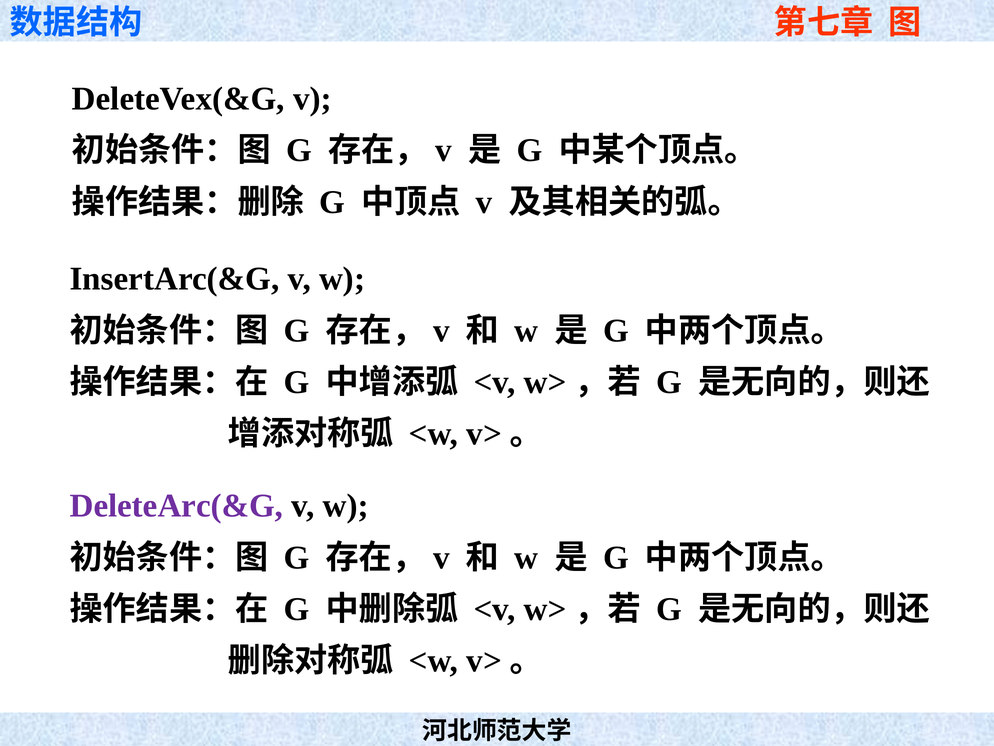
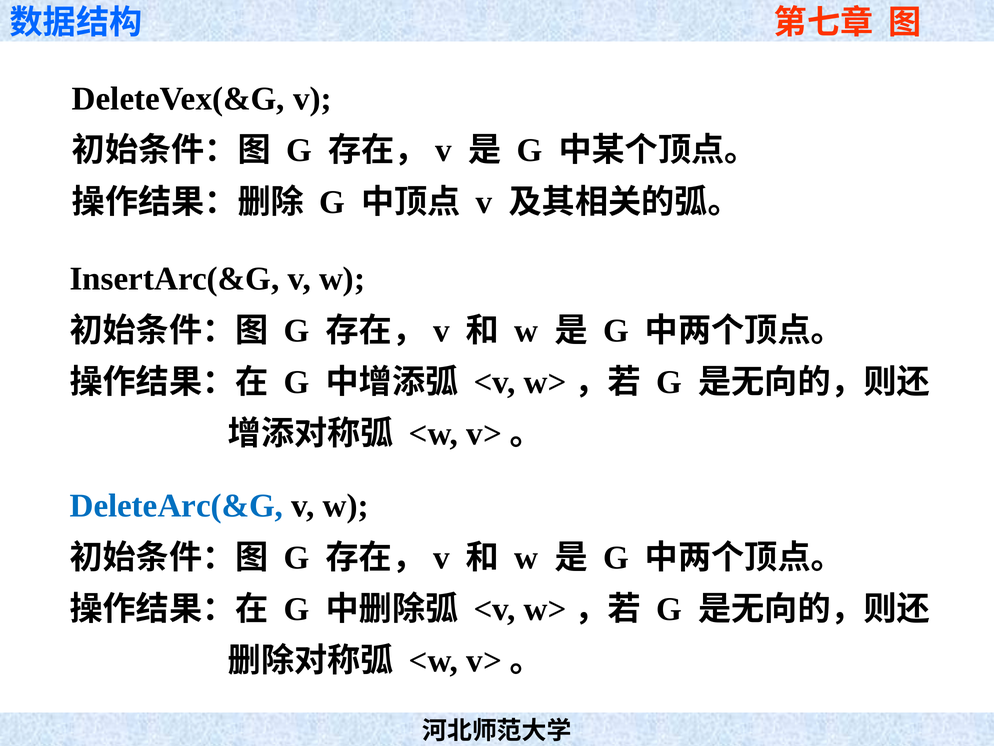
DeleteArc(&G colour: purple -> blue (176, 506)
